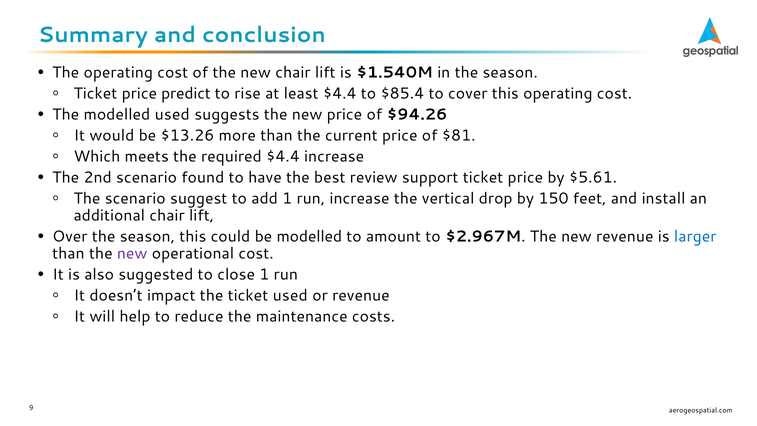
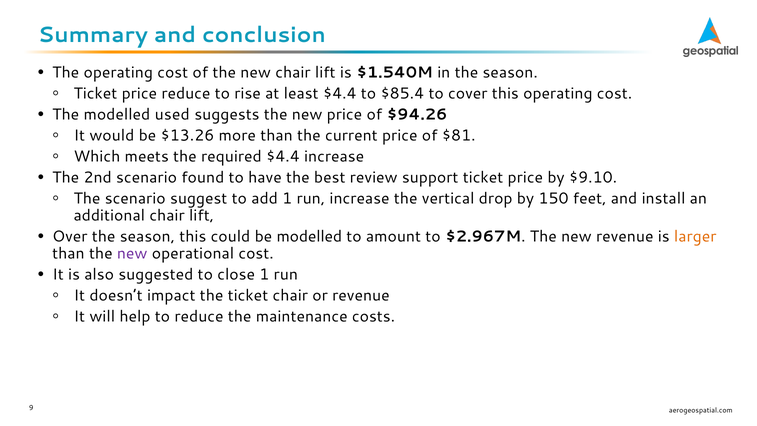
price predict: predict -> reduce (186, 93)
$5.61: $5.61 -> $9.10 (593, 177)
larger colour: blue -> orange (695, 236)
ticket used: used -> chair (290, 295)
